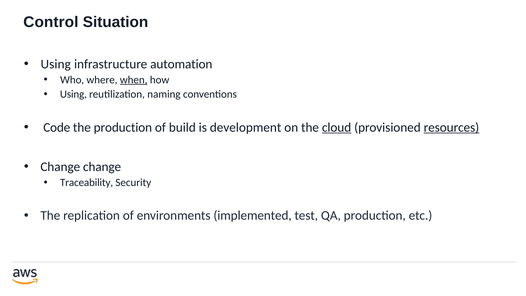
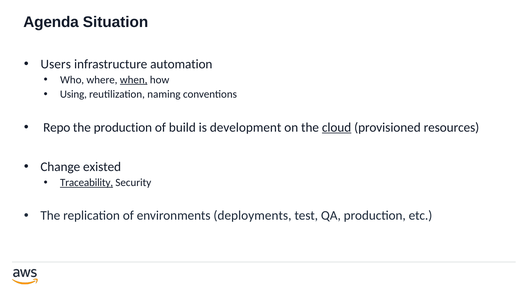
Control: Control -> Agenda (51, 22)
Using: Using -> Users (56, 64)
Code: Code -> Repo (57, 127)
resources underline: present -> none (451, 127)
Change change: change -> existed (102, 167)
Traceability underline: none -> present (87, 182)
implemented: implemented -> deployments (252, 216)
